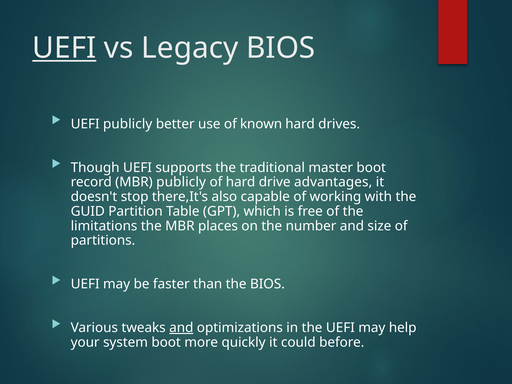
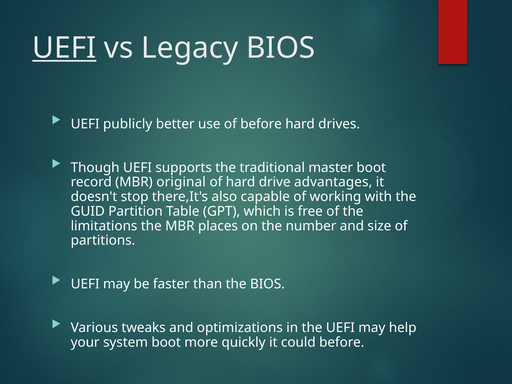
of known: known -> before (261, 124)
MBR publicly: publicly -> original (181, 182)
and underline: present -> none (181, 328)
